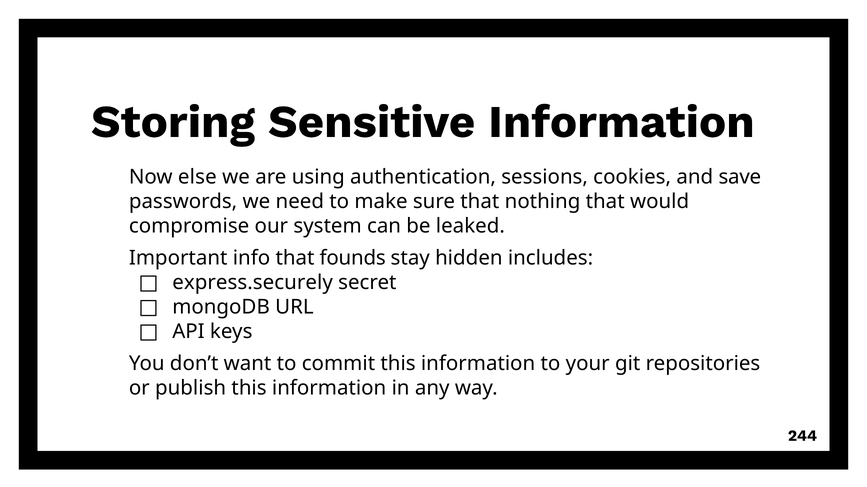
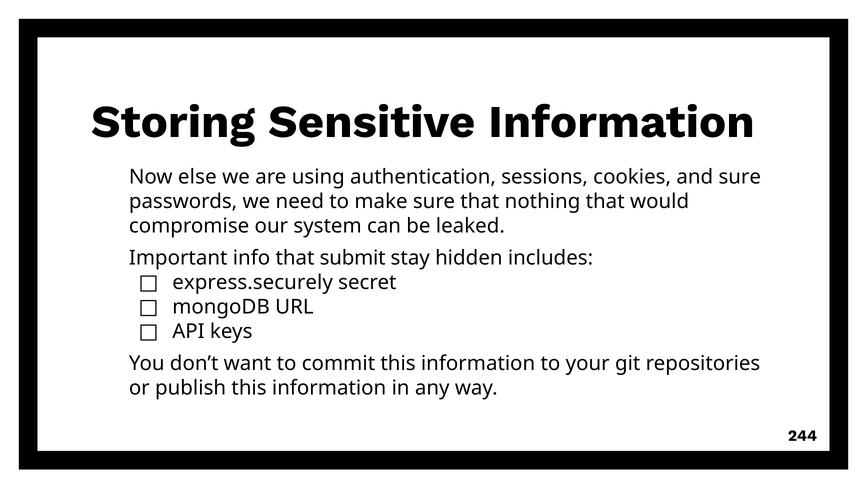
and save: save -> sure (740, 177)
founds: founds -> submit (353, 258)
